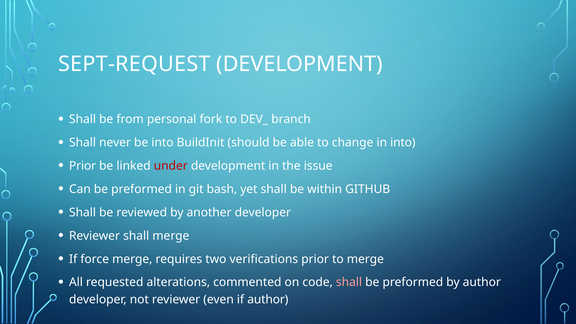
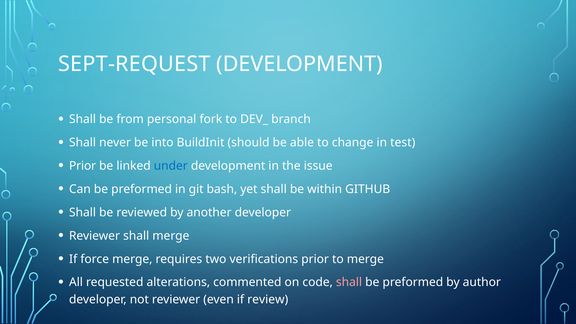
in into: into -> test (403, 143)
under colour: red -> blue (171, 166)
if author: author -> review (268, 300)
